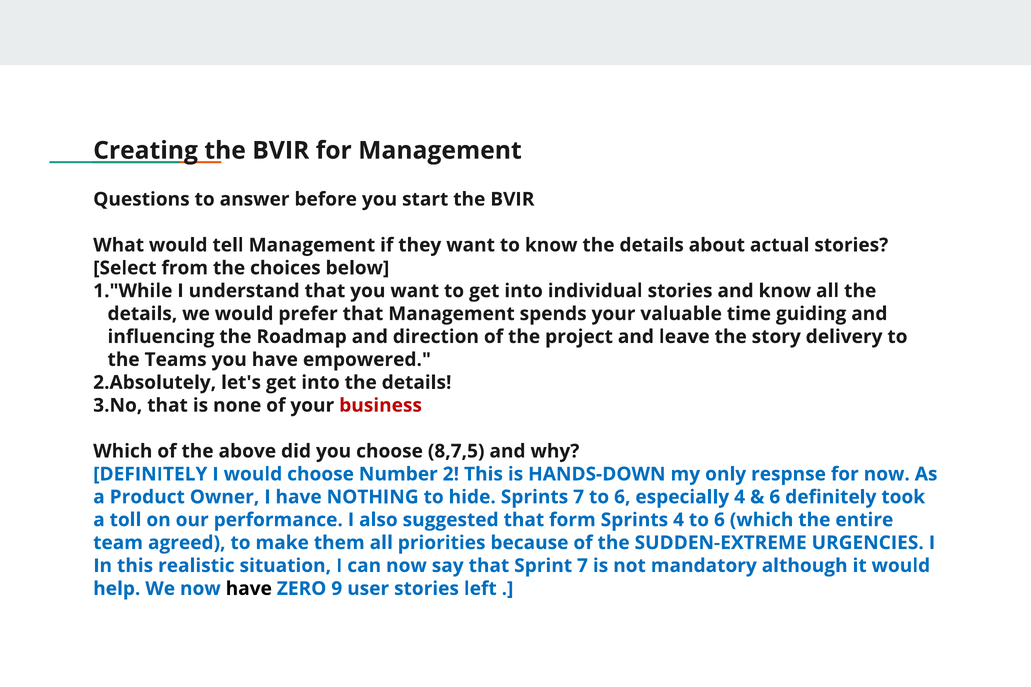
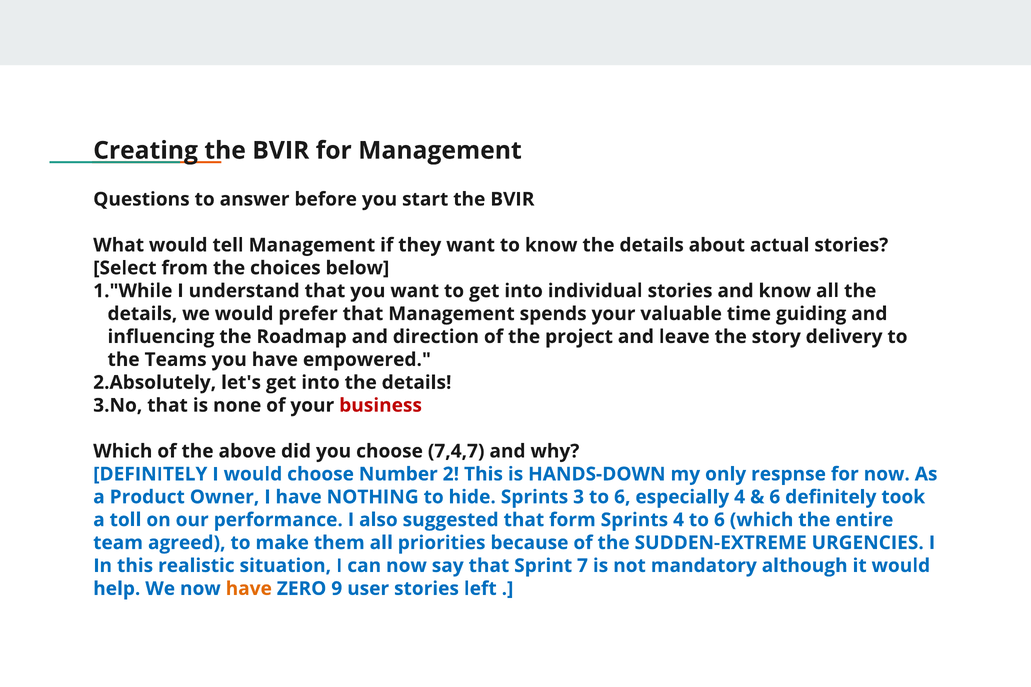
8,7,5: 8,7,5 -> 7,4,7 (456, 451)
Sprints 7: 7 -> 3 (579, 497)
have colour: black -> orange (249, 589)
